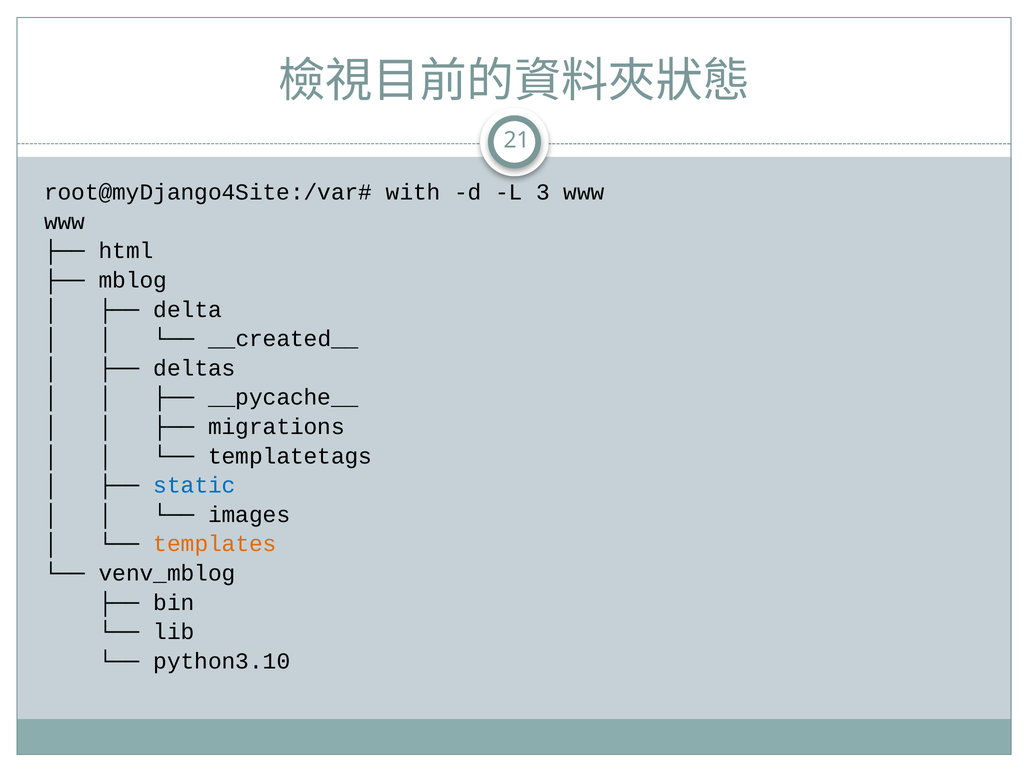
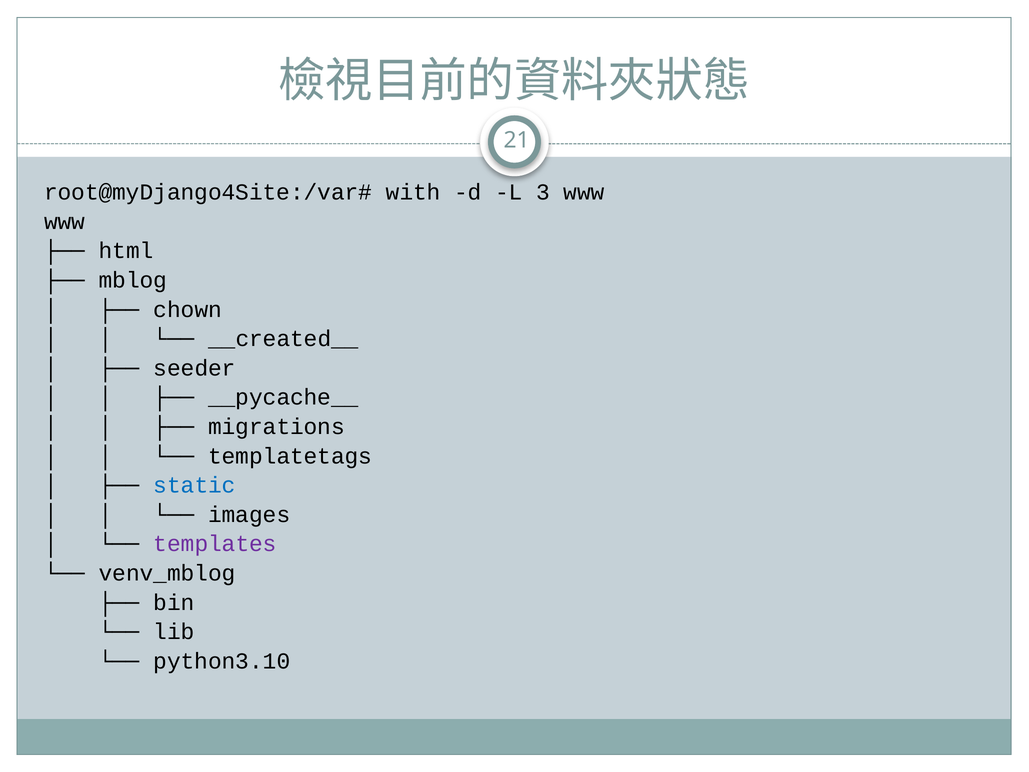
delta: delta -> chown (188, 309)
deltas: deltas -> seeder (195, 368)
templates colour: orange -> purple (215, 544)
